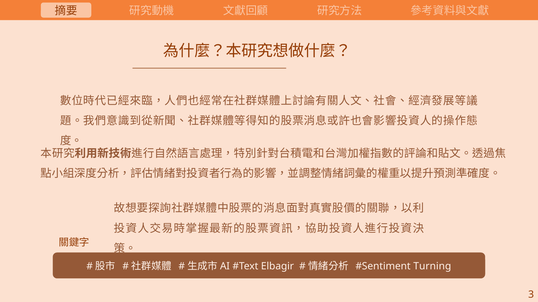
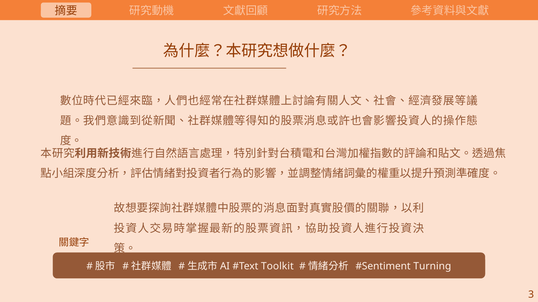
Elbagir: Elbagir -> Toolkit (277, 267)
